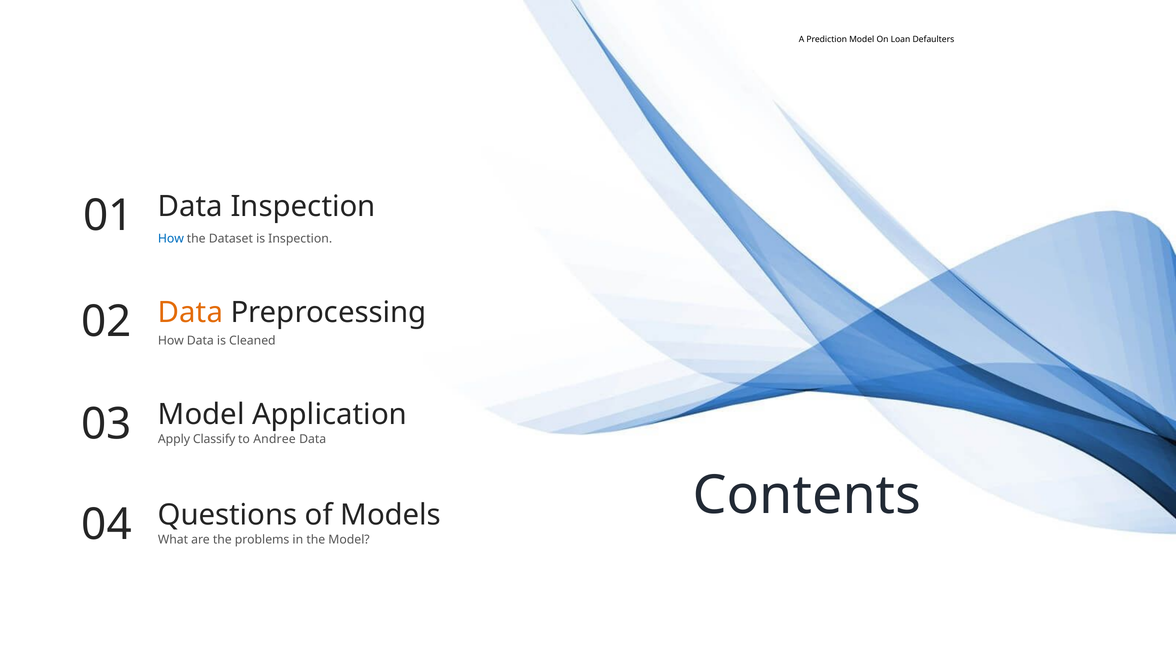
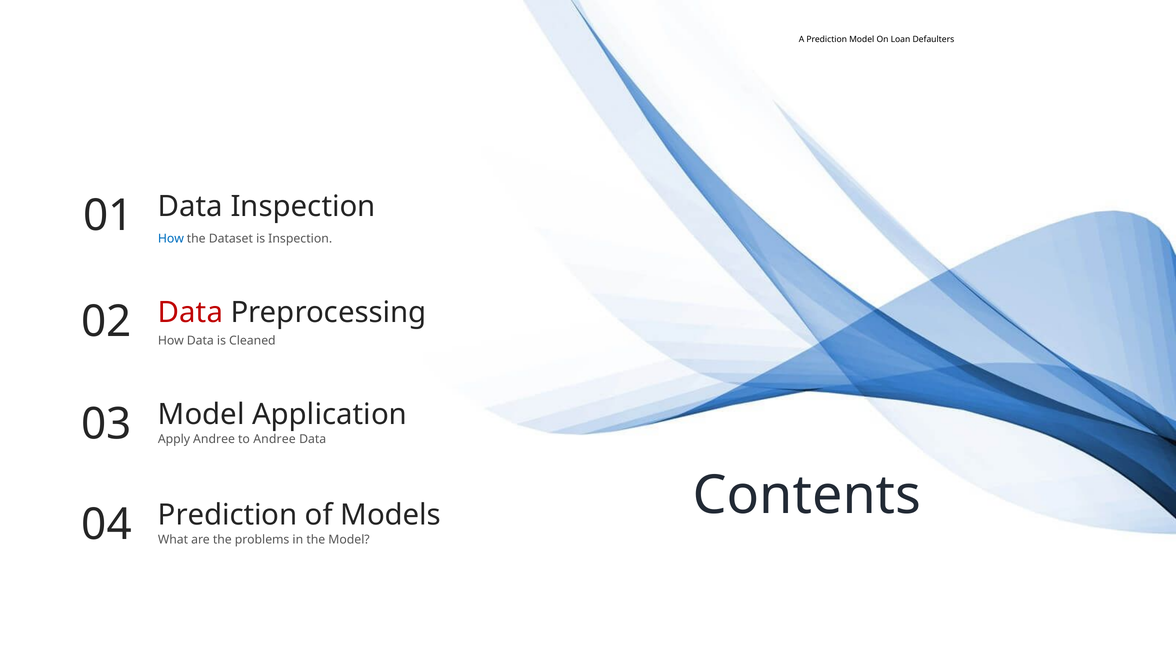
Data colour: orange -> red (190, 312)
Apply Classify: Classify -> Andree (214, 439)
04 Questions: Questions -> Prediction (228, 515)
